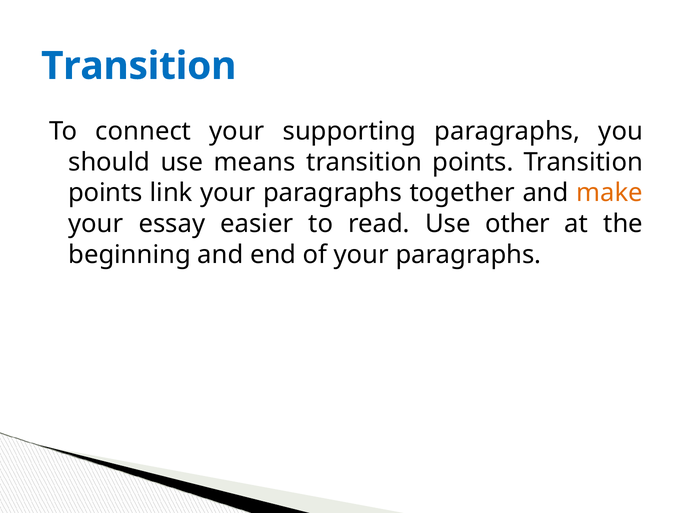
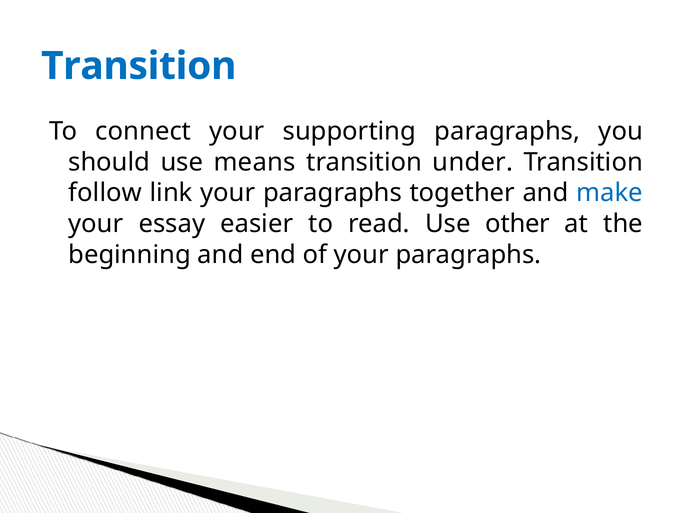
points: points -> under (473, 162)
points: points -> follow (105, 193)
make colour: orange -> blue (610, 193)
